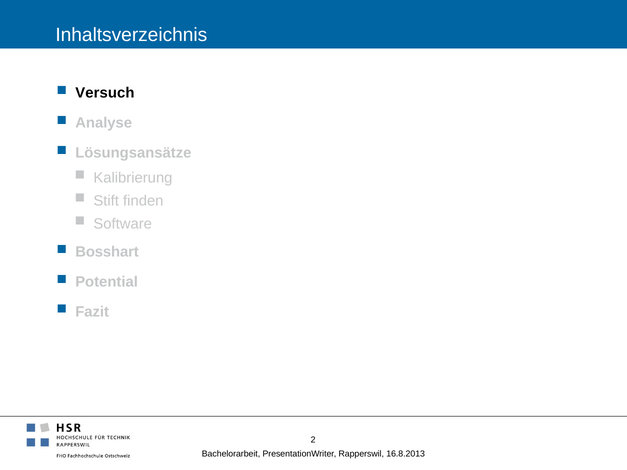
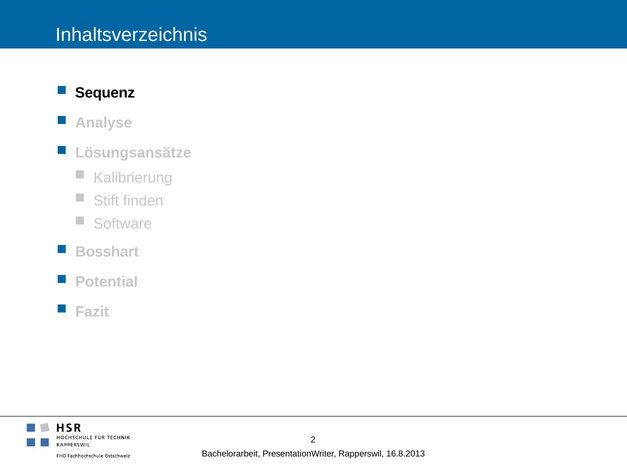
Versuch: Versuch -> Sequenz (105, 93)
